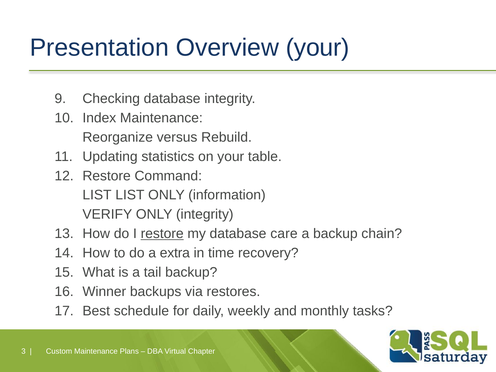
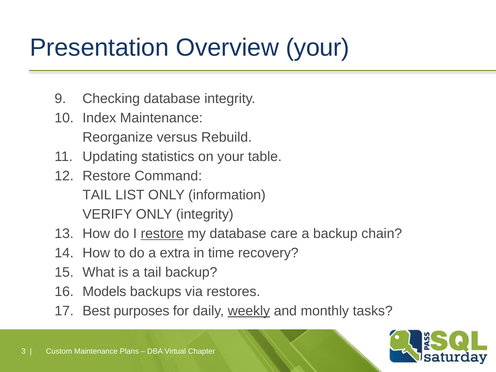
LIST: LIST -> TAIL (97, 195)
Winner: Winner -> Models (104, 292)
schedule: schedule -> purposes (142, 311)
weekly underline: none -> present (249, 311)
